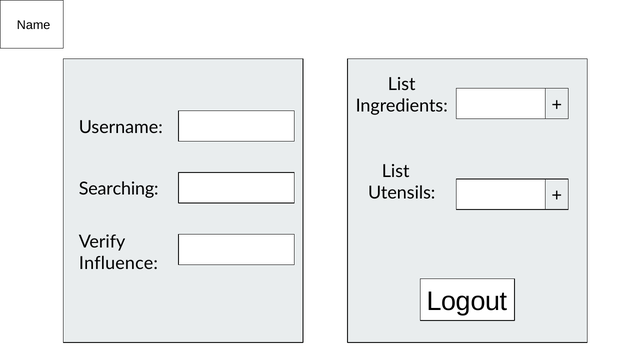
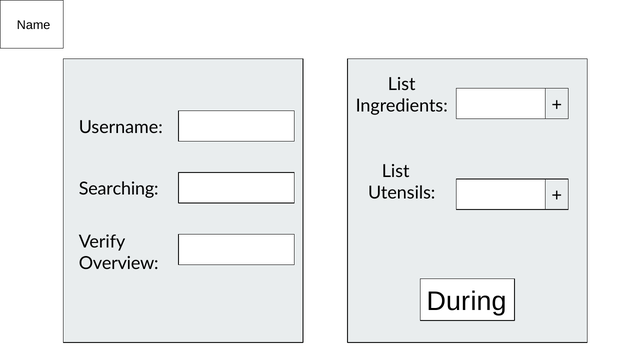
Influence: Influence -> Overview (119, 263)
Logout: Logout -> During (467, 302)
